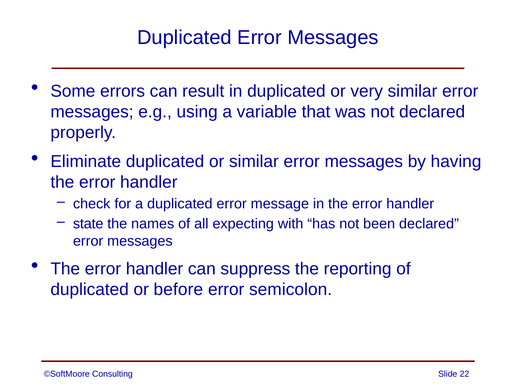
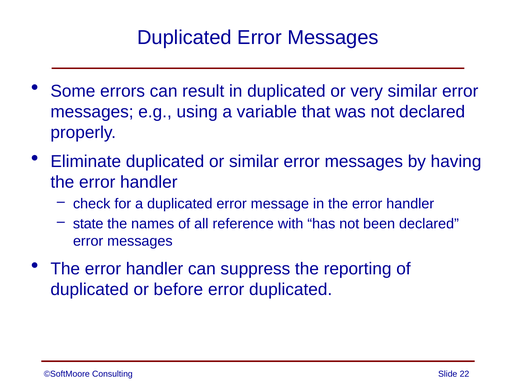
expecting: expecting -> reference (243, 224)
error semicolon: semicolon -> duplicated (291, 289)
